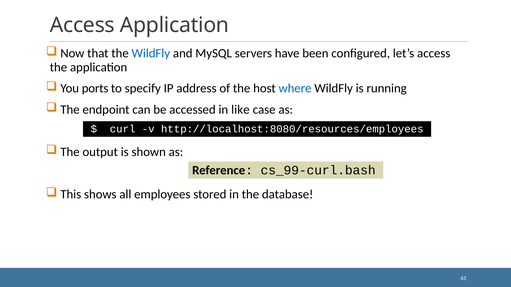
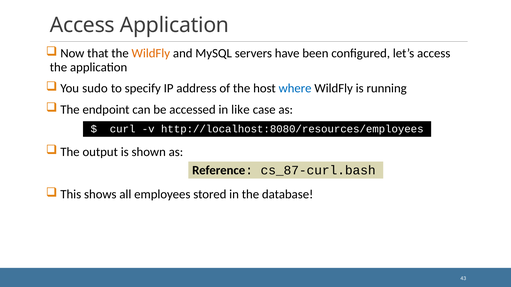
WildFly colour: blue -> orange (151, 53)
ports: ports -> sudo (95, 88)
cs_99-curl.bash: cs_99-curl.bash -> cs_87-curl.bash (318, 171)
